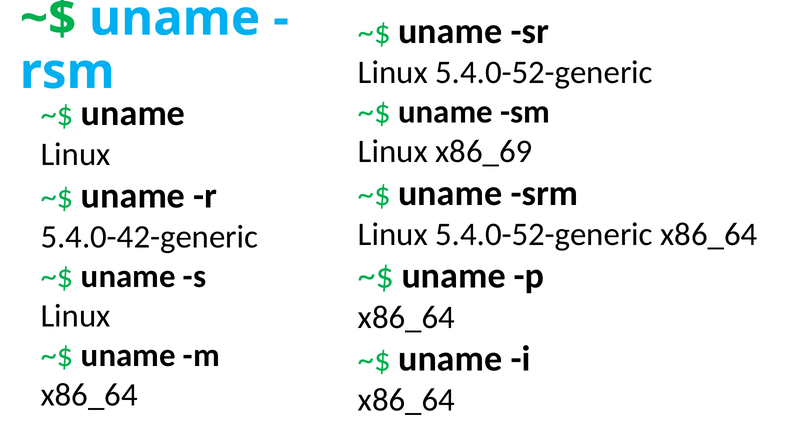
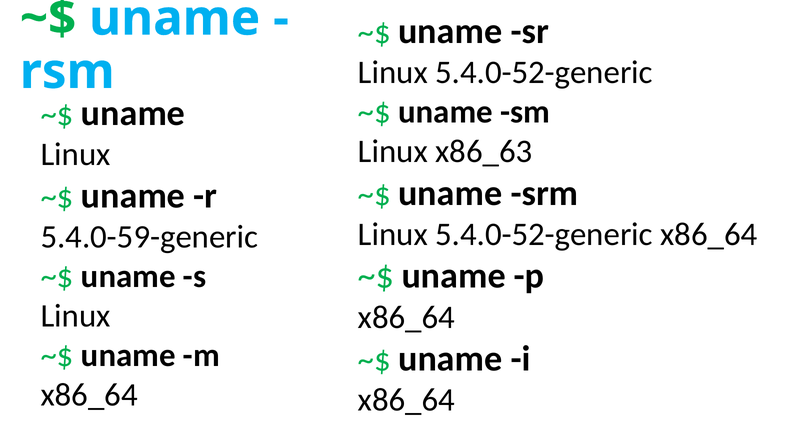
x86_69: x86_69 -> x86_63 (484, 151)
5.4.0-42-generic: 5.4.0-42-generic -> 5.4.0-59-generic (149, 237)
